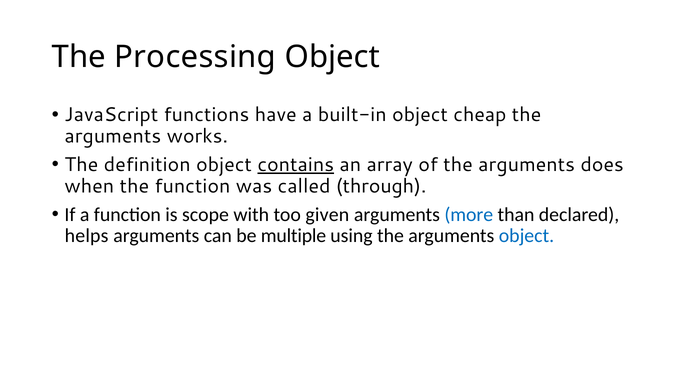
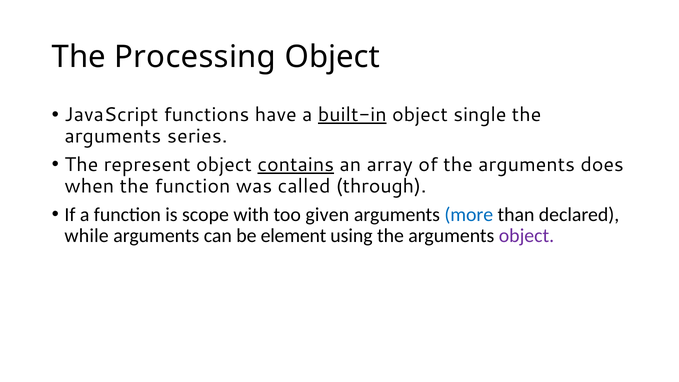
built-in underline: none -> present (352, 115)
cheap: cheap -> single (480, 115)
works: works -> series (197, 136)
definition: definition -> represent (147, 165)
helps: helps -> while (87, 236)
multiple: multiple -> element (293, 236)
object colour: blue -> purple (526, 236)
